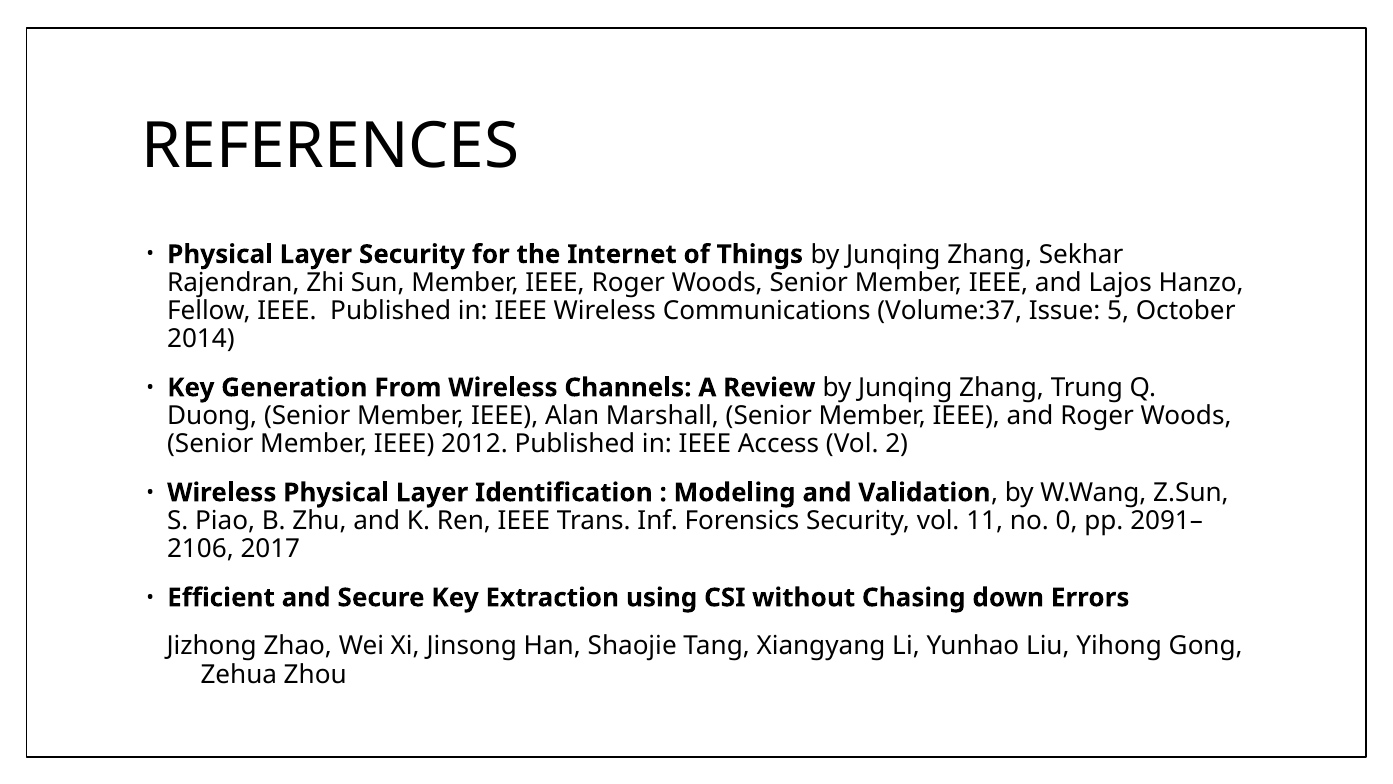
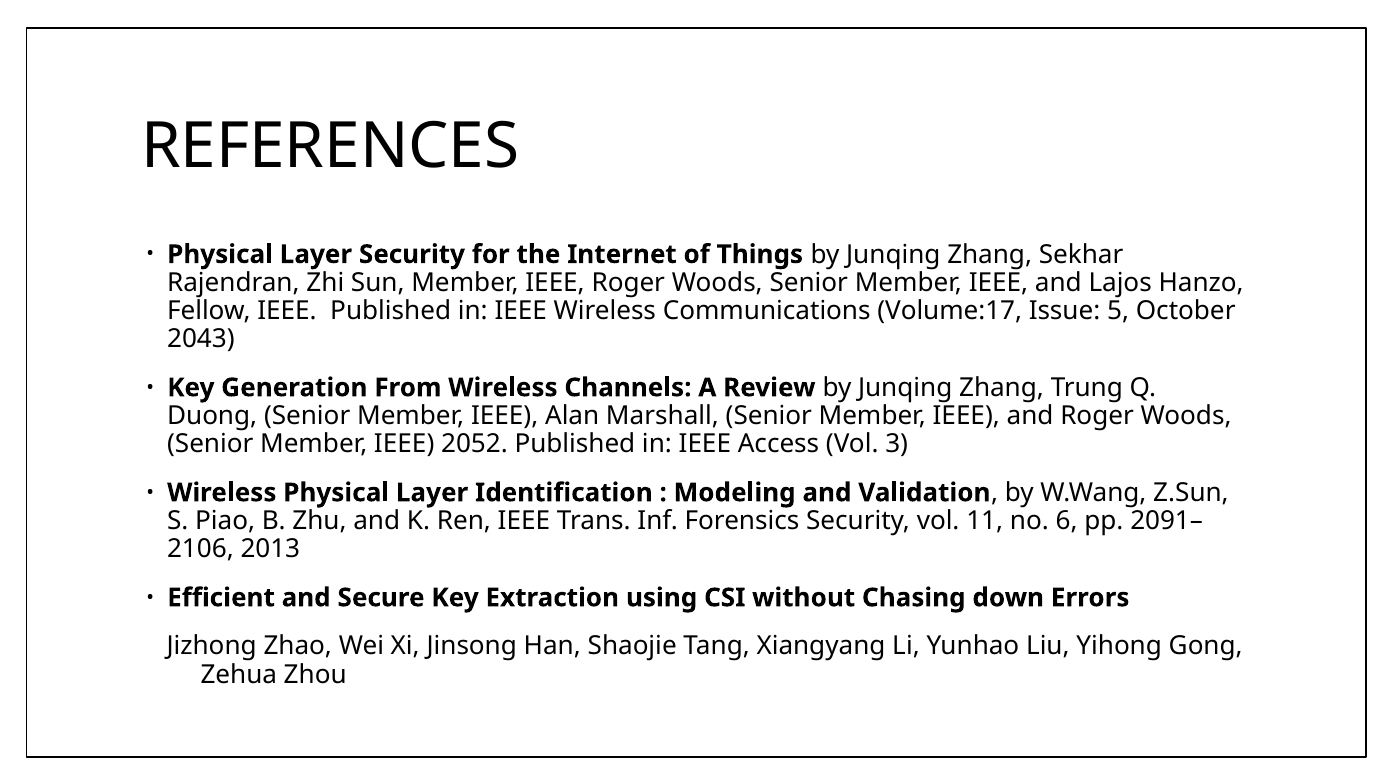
Volume:37: Volume:37 -> Volume:17 (950, 311)
2014: 2014 -> 2043 (201, 339)
2012: 2012 -> 2052 (474, 444)
2: 2 -> 3 (897, 444)
0: 0 -> 6 (1067, 521)
2017: 2017 -> 2013 (270, 549)
